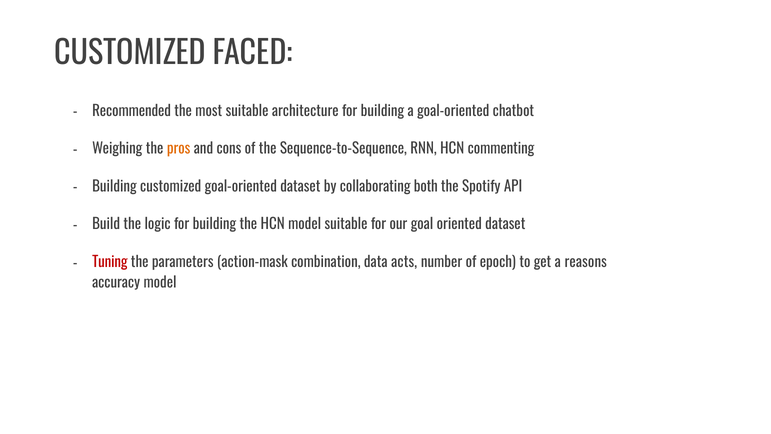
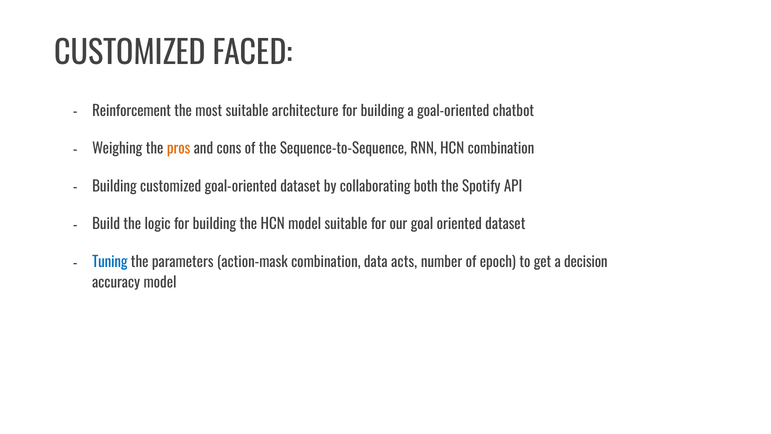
Recommended: Recommended -> Reinforcement (132, 111)
HCN commenting: commenting -> combination (501, 149)
Tuning colour: red -> blue (110, 262)
reasons: reasons -> decision (586, 262)
